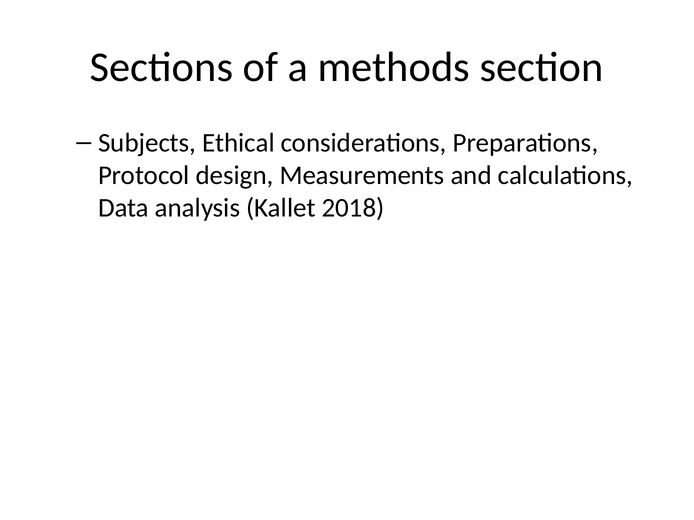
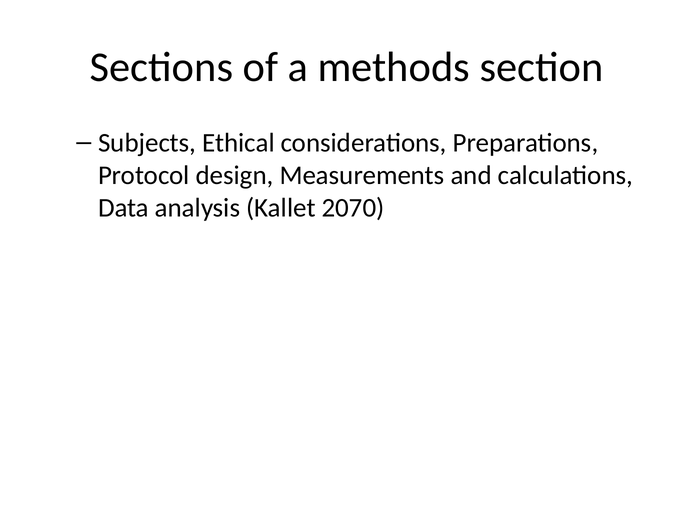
2018: 2018 -> 2070 (353, 208)
